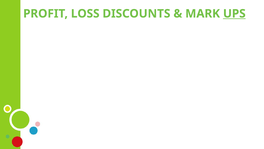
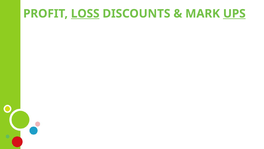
LOSS underline: none -> present (85, 14)
